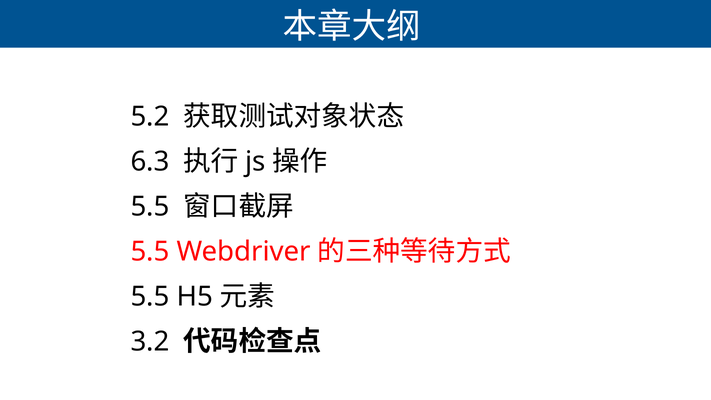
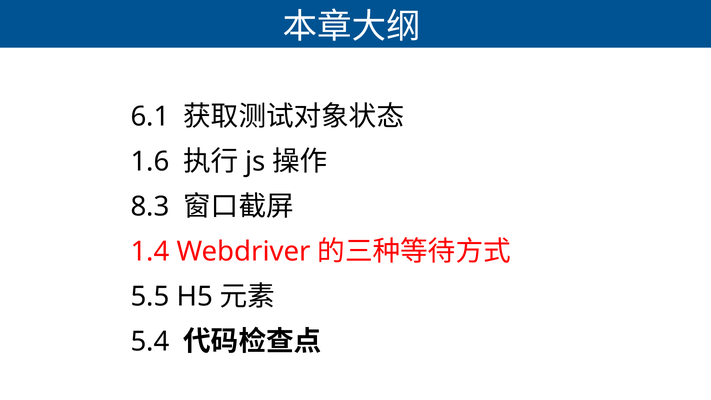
5.2: 5.2 -> 6.1 (150, 117)
6.3: 6.3 -> 1.6 (150, 162)
5.5: 5.5 -> 8.3 (150, 207)
5.5: 5.5 -> 1.4 (150, 252)
3.2: 3.2 -> 5.4 (150, 342)
